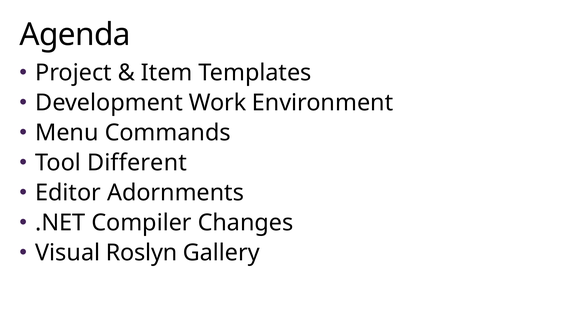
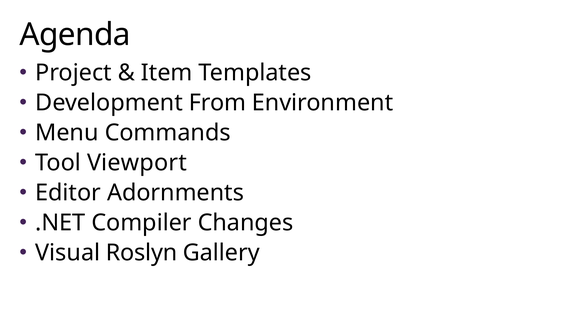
Work: Work -> From (217, 103)
Different: Different -> Viewport (137, 163)
